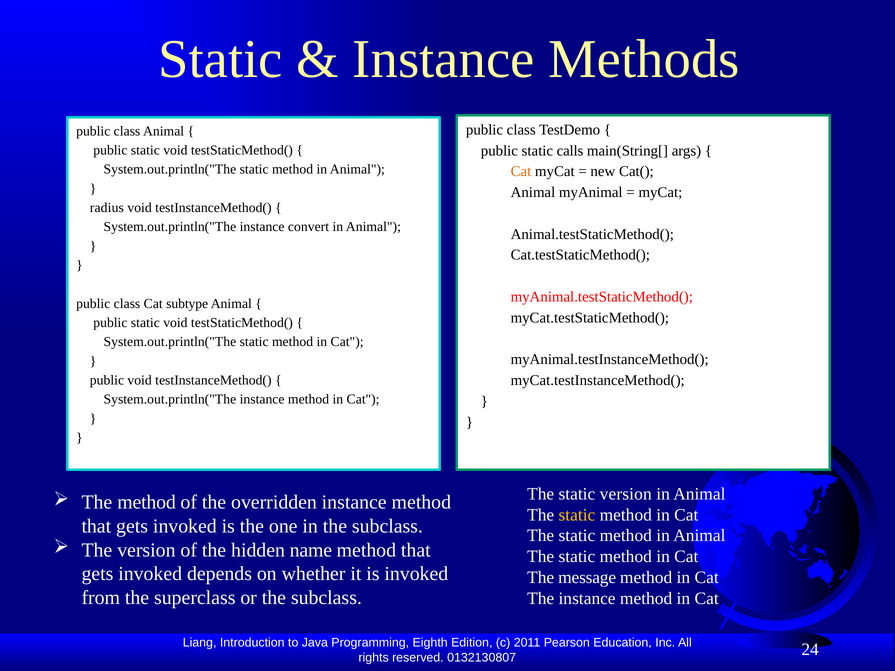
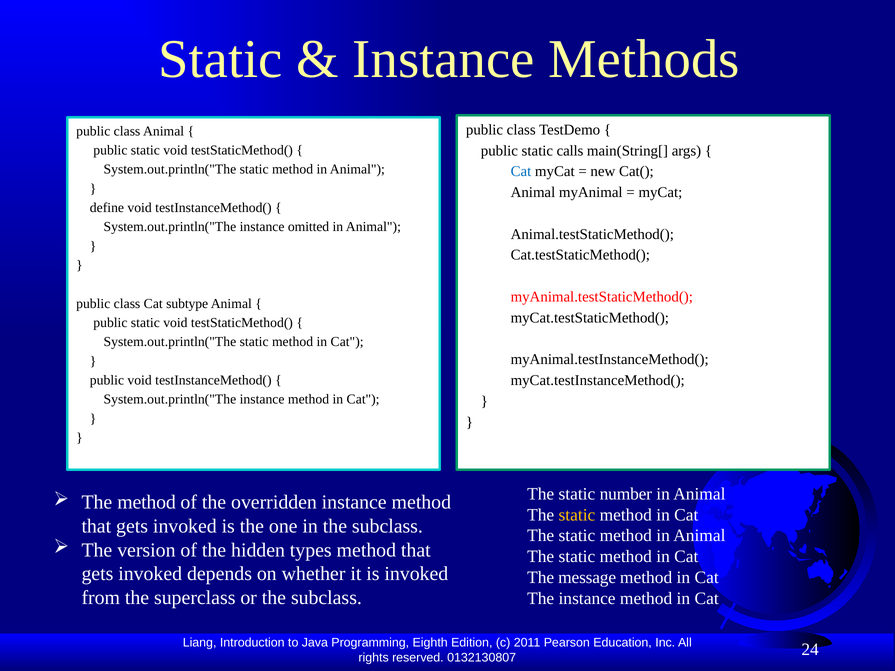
Cat colour: orange -> blue (521, 172)
radius: radius -> define (107, 208)
convert: convert -> omitted (309, 227)
static version: version -> number (626, 494)
name: name -> types (311, 550)
